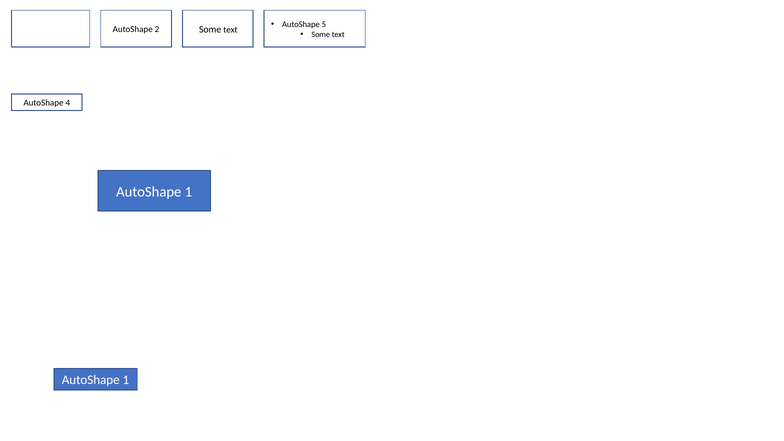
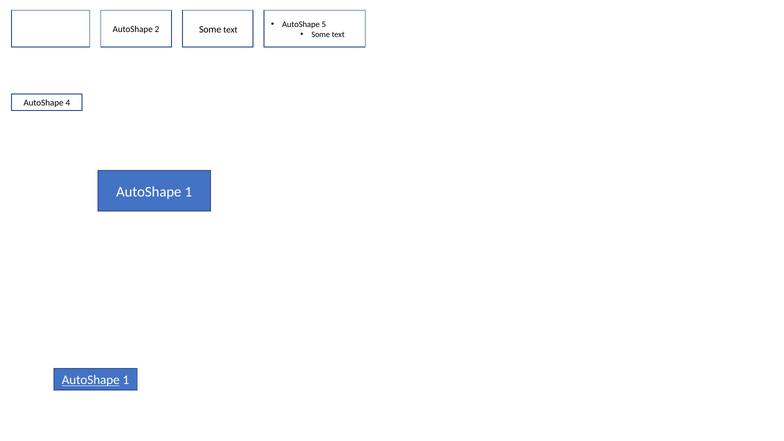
AutoShape underline: none -> present (91, 380)
